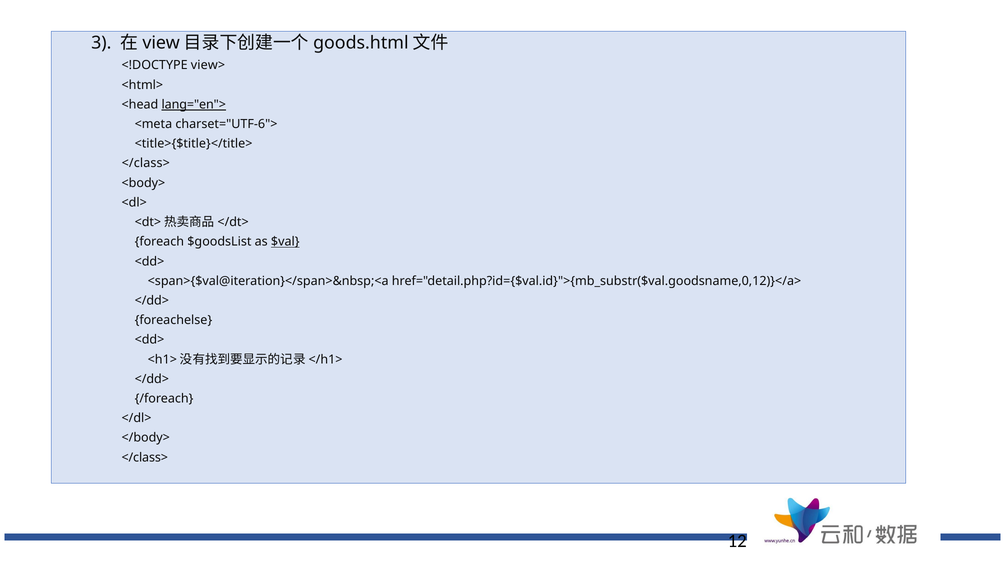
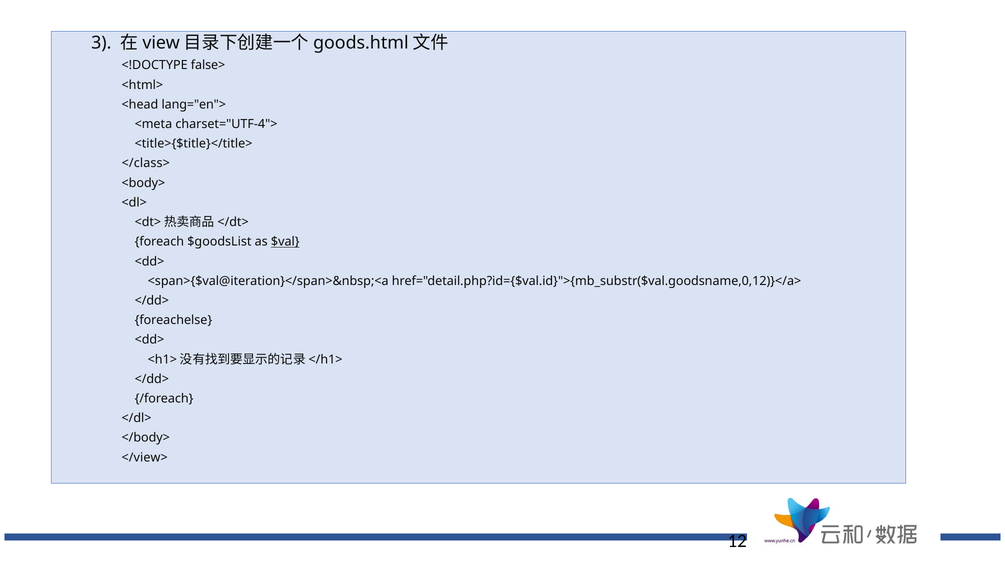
view>: view> -> false> (208, 65)
lang="en"> underline: present -> none (194, 104)
charset="UTF-6">: charset="UTF-6"> -> charset="UTF-4"> (226, 124)
</class>: </class> -> </view> (145, 457)
